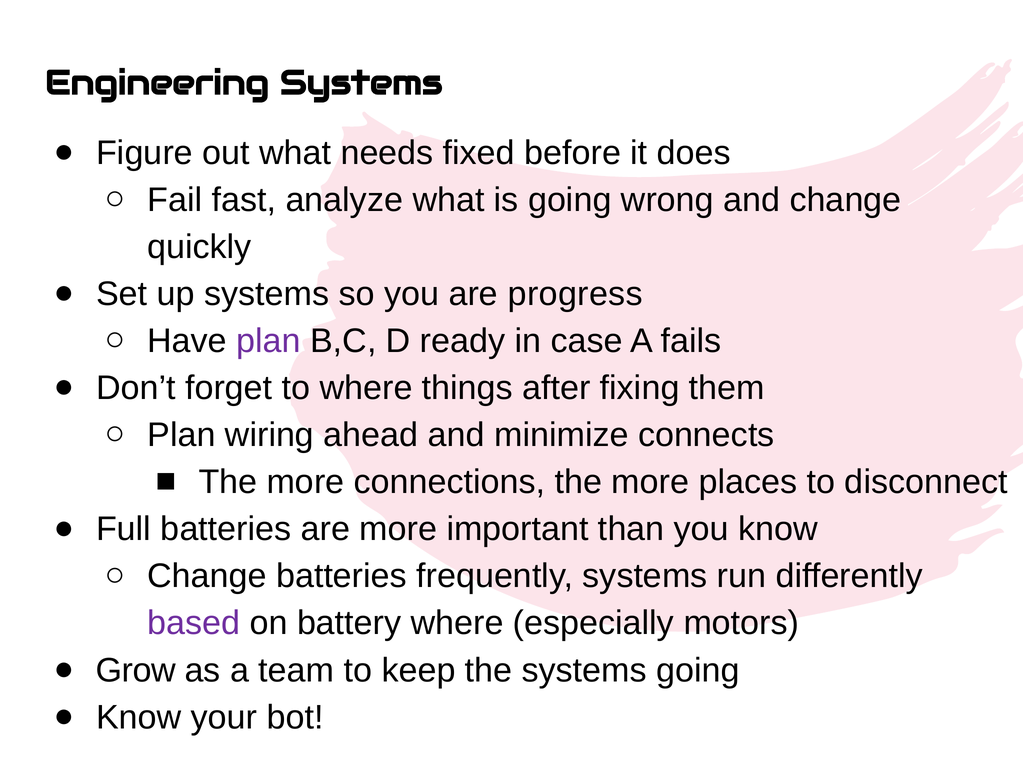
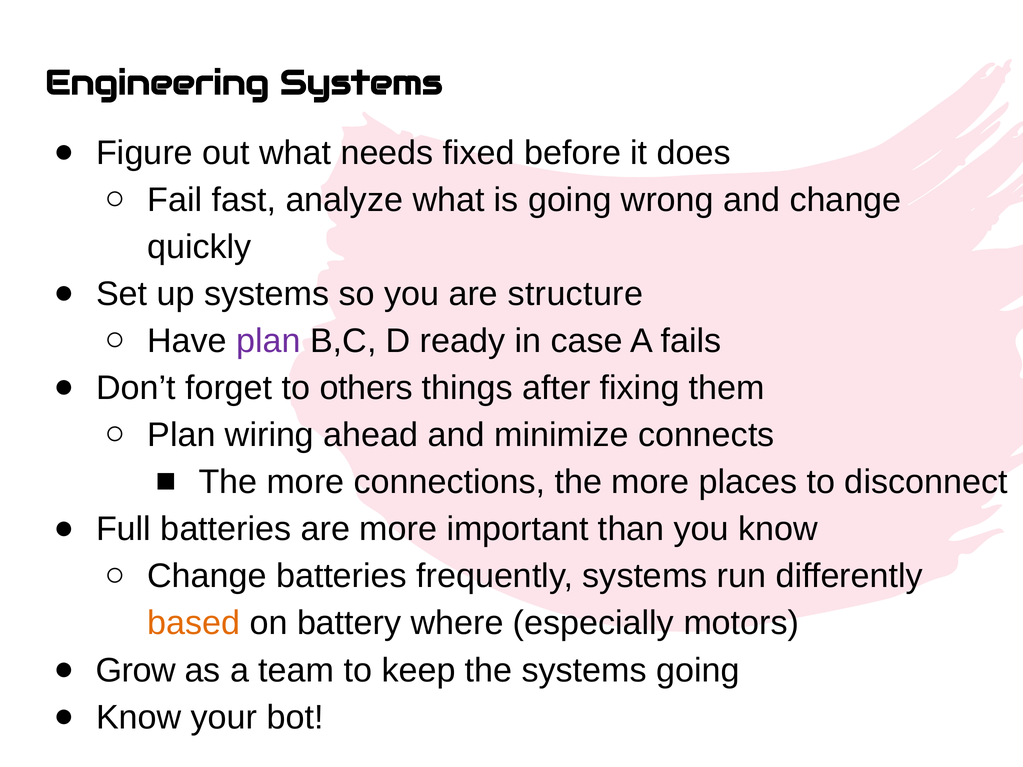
progress: progress -> structure (575, 294)
to where: where -> others (366, 388)
based colour: purple -> orange (194, 623)
